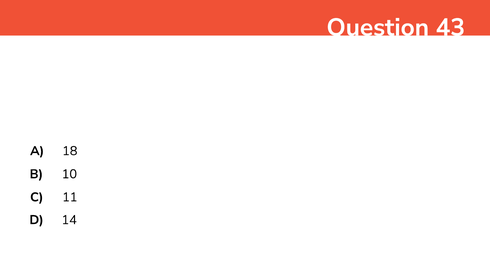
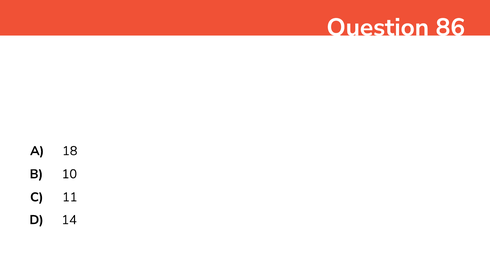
43: 43 -> 86 (450, 27)
